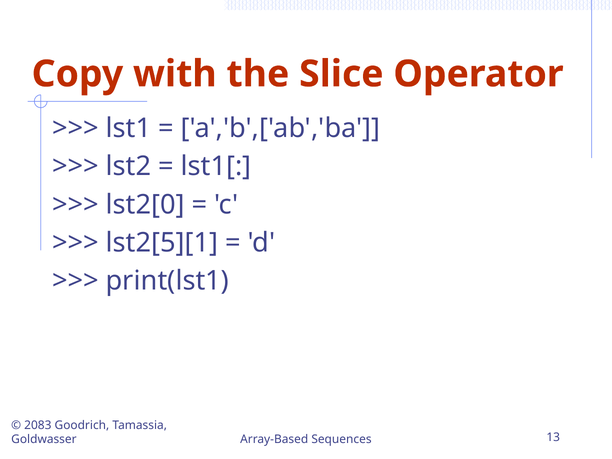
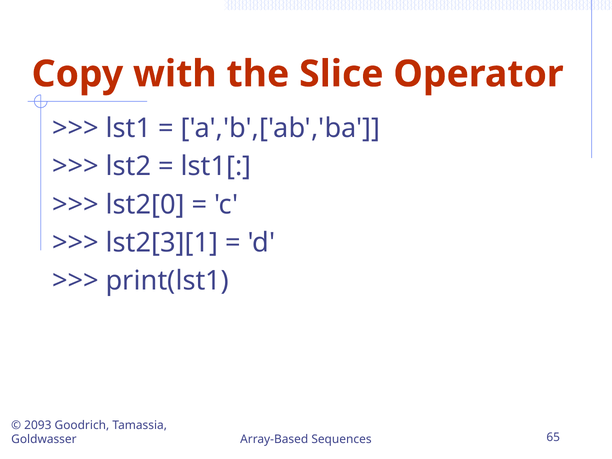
lst2[5][1: lst2[5][1 -> lst2[3][1 (162, 243)
2083: 2083 -> 2093 (38, 425)
13: 13 -> 65 (553, 437)
